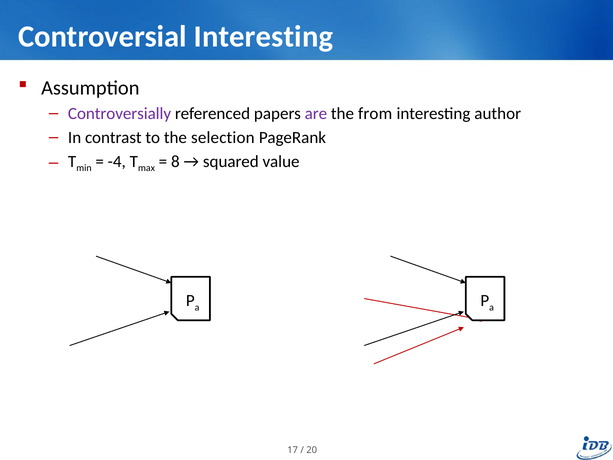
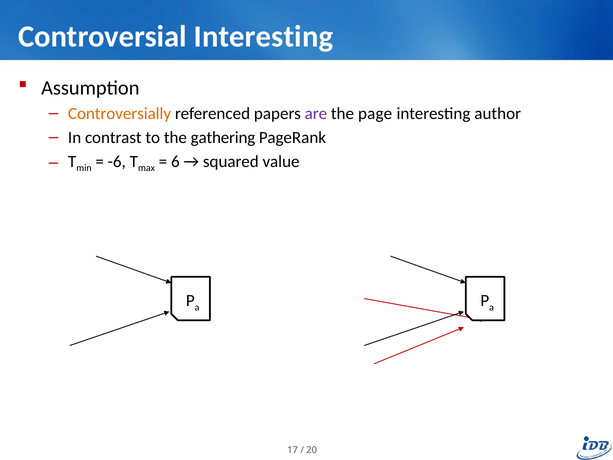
Controversially colour: purple -> orange (120, 114)
from: from -> page (375, 114)
selection: selection -> gathering (223, 138)
-4: -4 -> -6 (117, 161)
8: 8 -> 6 (175, 161)
